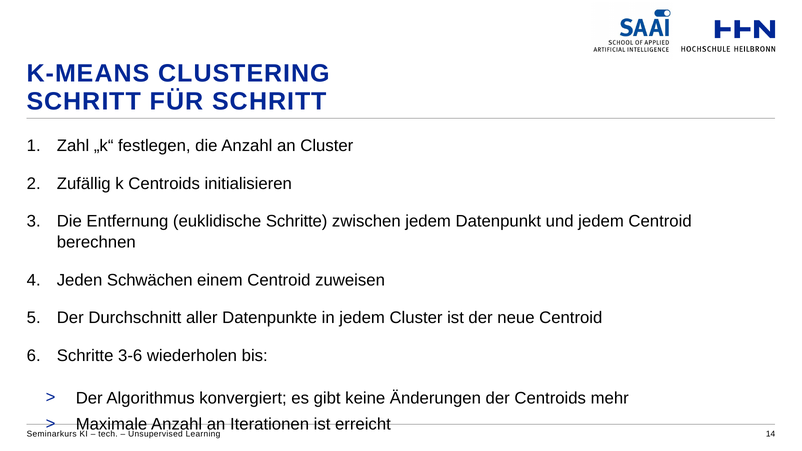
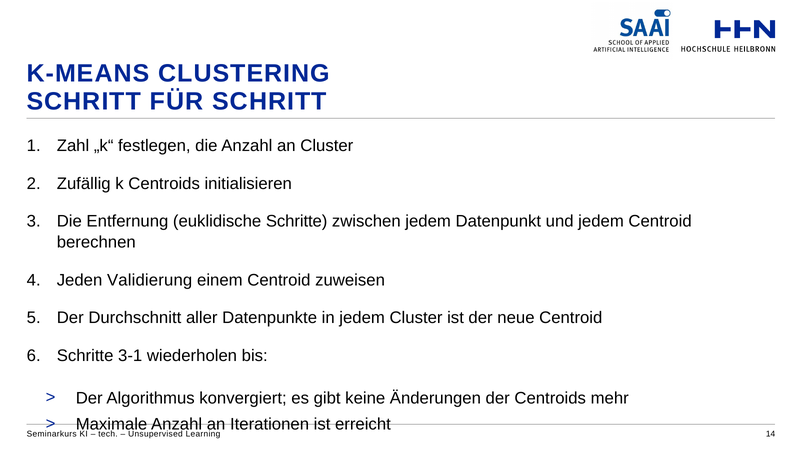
Schwächen: Schwächen -> Validierung (150, 280)
3-6: 3-6 -> 3-1 (130, 356)
